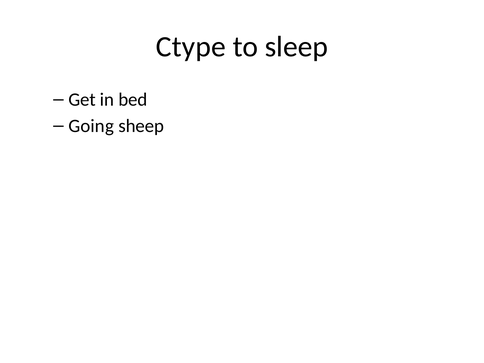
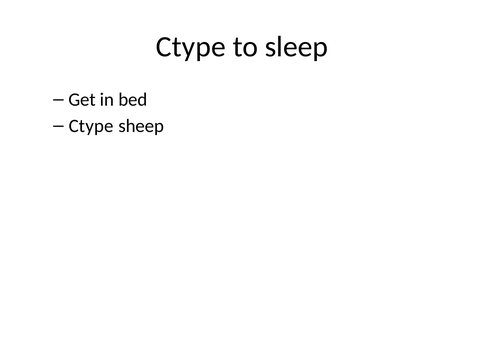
Going: Going -> Ctype (91, 126)
